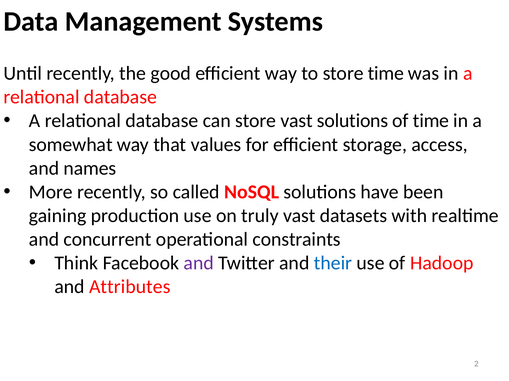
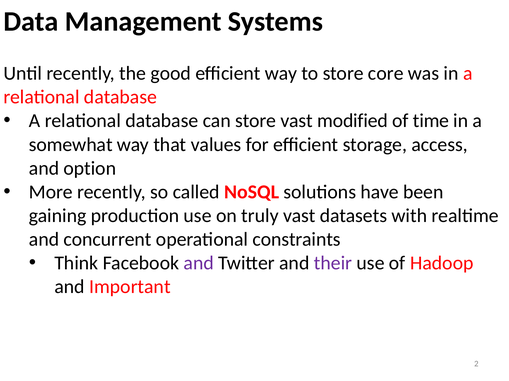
store time: time -> core (386, 73)
vast solutions: solutions -> modified (353, 121)
names: names -> option (90, 169)
their colour: blue -> purple (333, 264)
Attributes: Attributes -> Important (130, 287)
